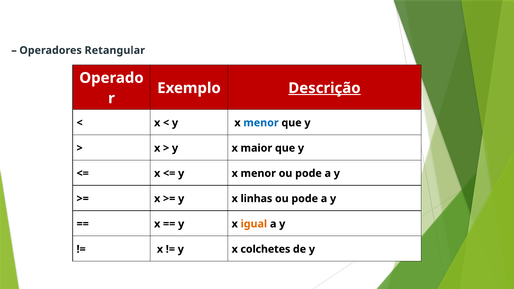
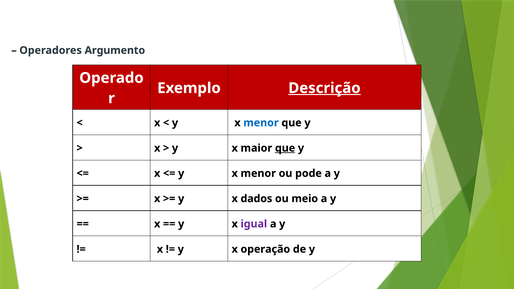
Retangular: Retangular -> Argumento (115, 50)
que underline: none -> present (285, 148)
linhas: linhas -> dados (256, 199)
pode: pode -> meio (305, 199)
igual colour: orange -> purple (254, 224)
colchetes: colchetes -> operação (265, 249)
